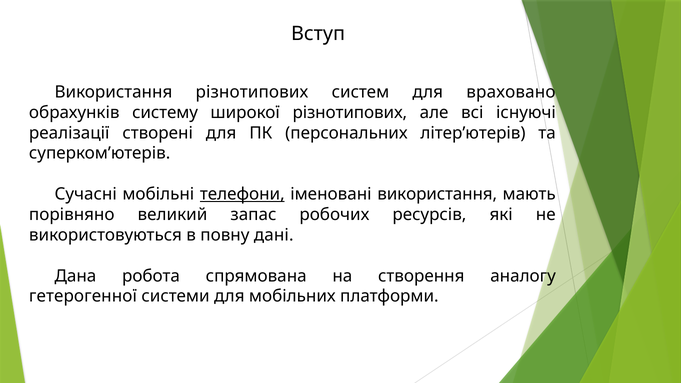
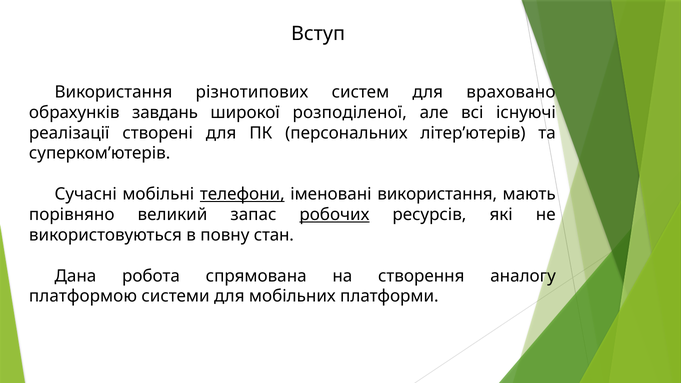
систему: систему -> завдань (165, 112)
широкої різнотипових: різнотипових -> розподіленої (350, 112)
робочих underline: none -> present (334, 215)
дані: дані -> стан (274, 235)
гетерогенної: гетерогенної -> платформою (83, 296)
